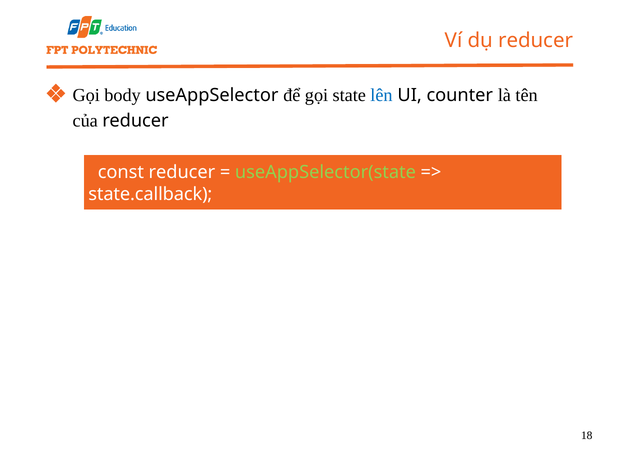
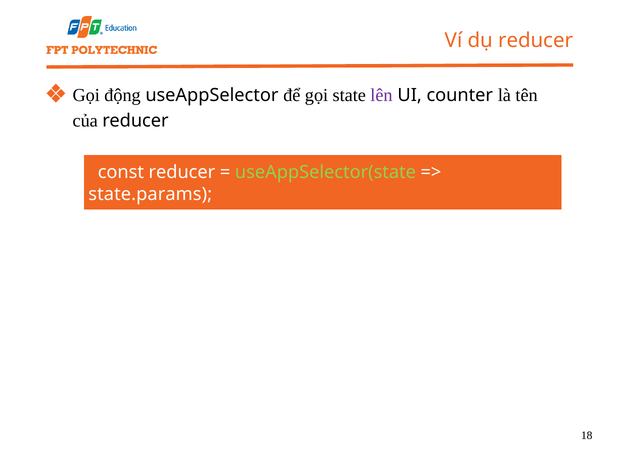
body: body -> động (123, 95)
lên colour: blue -> purple (381, 95)
state.callback: state.callback -> state.params (150, 194)
